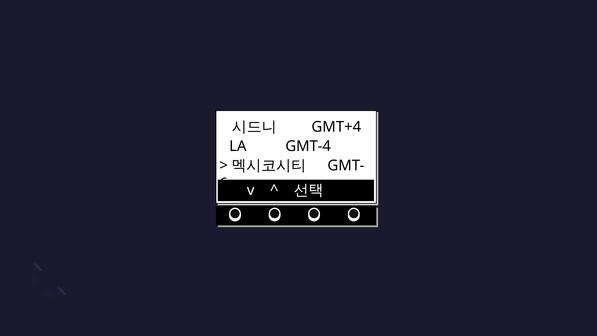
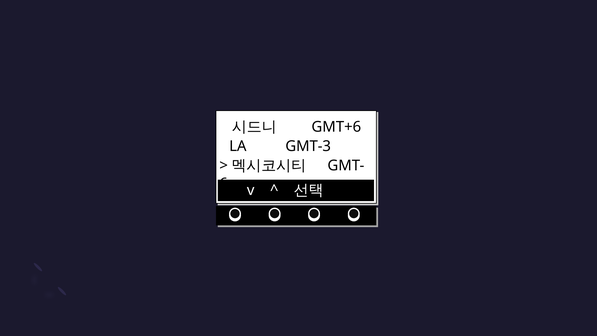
GMT+4: GMT+4 -> GMT+6 (336, 127)
GMT-4: GMT-4 -> GMT-3 (308, 146)
